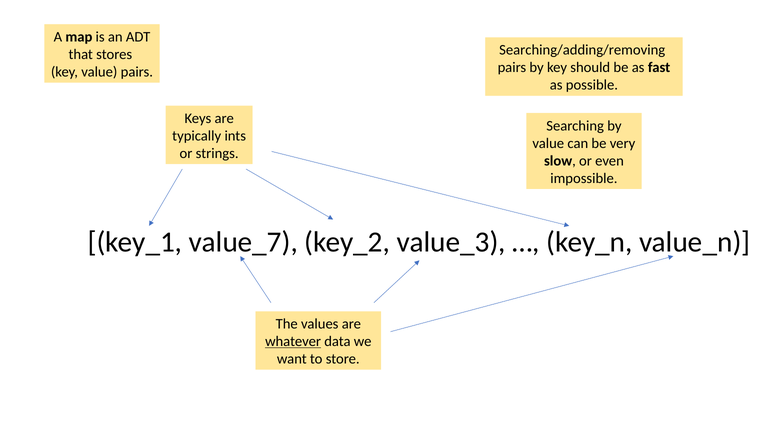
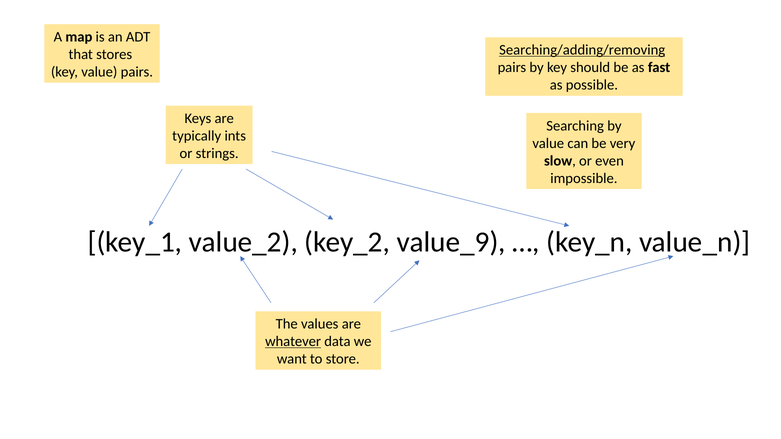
Searching/adding/removing underline: none -> present (582, 50)
value_7: value_7 -> value_2 (243, 242)
value_3: value_3 -> value_9 (451, 242)
